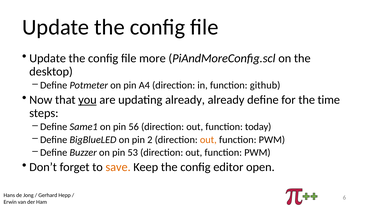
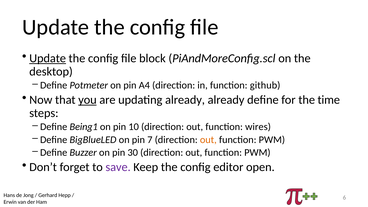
Update underline: none -> present (48, 58)
more: more -> block (152, 58)
Same1: Same1 -> Being1 (84, 127)
56: 56 -> 10 (134, 127)
today: today -> wires (258, 127)
2: 2 -> 7 (150, 140)
53: 53 -> 30 (133, 153)
save colour: orange -> purple (118, 167)
